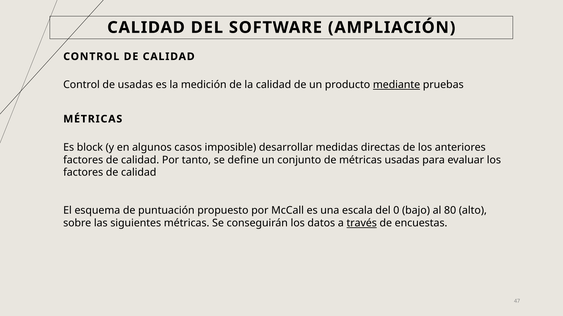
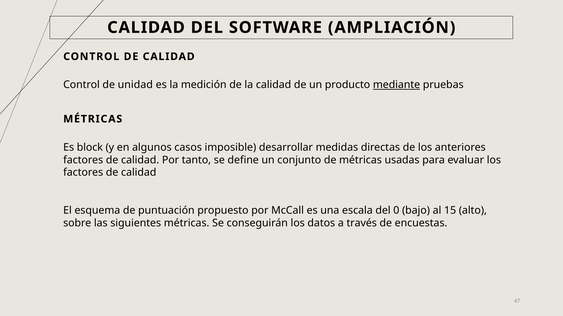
de usadas: usadas -> unidad (135, 85)
80: 80 -> 15 (450, 211)
través underline: present -> none (362, 224)
